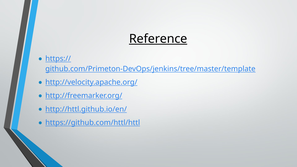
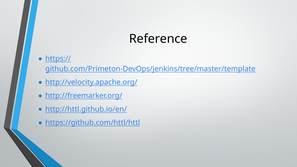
Reference underline: present -> none (158, 39)
